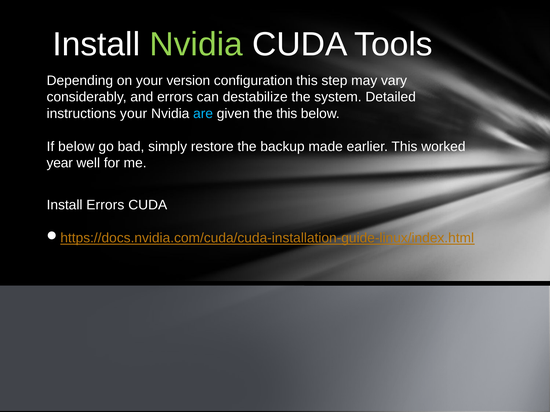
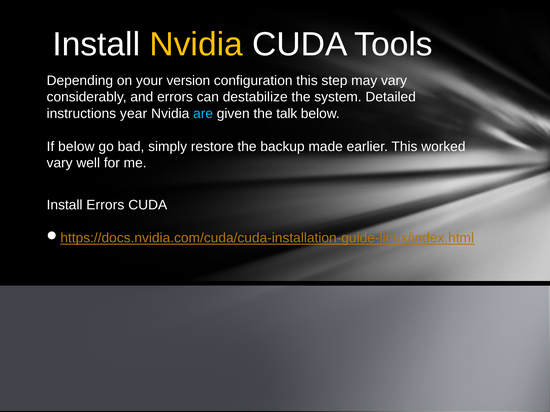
Nvidia colour: light green -> yellow (196, 44)
instructions your: your -> year (134, 114)
the this: this -> talk (287, 114)
year: year -> vary (60, 163)
